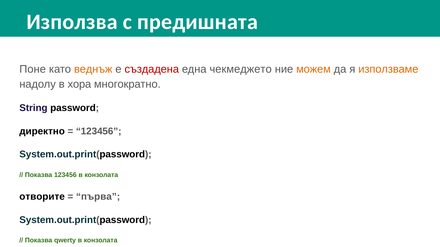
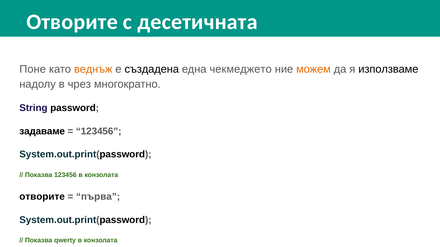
Използва: Използва -> Отворите (72, 22)
предишната: предишната -> десетичната (198, 22)
създадена colour: red -> black (152, 69)
използваме colour: orange -> black (388, 69)
хора: хора -> чрез (79, 84)
директно: директно -> задаваме (42, 132)
